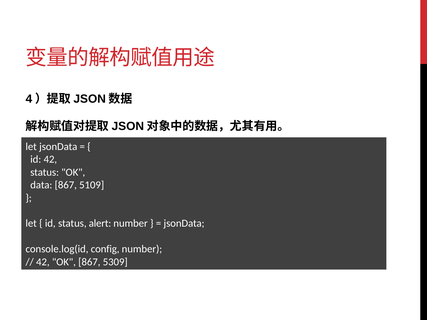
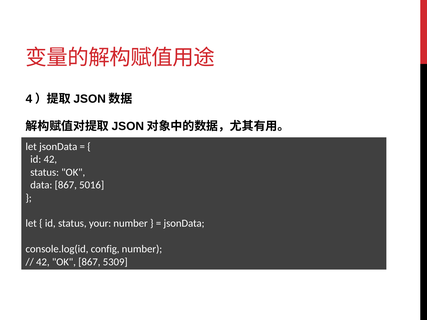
5109: 5109 -> 5016 (92, 185)
alert: alert -> your (100, 224)
